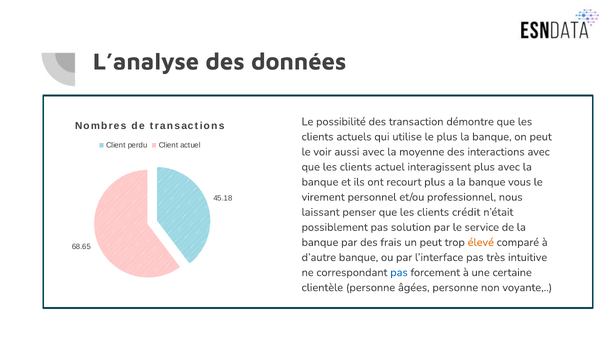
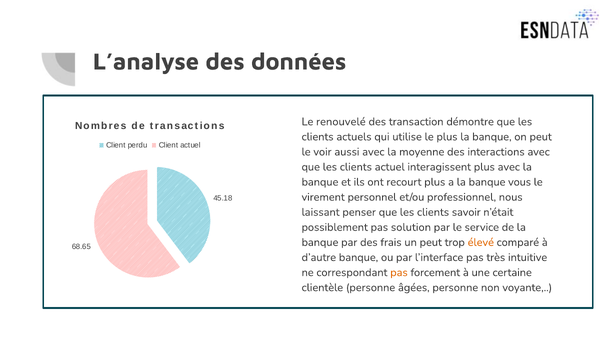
possibilité: possibilité -> renouvelé (341, 122)
crédit: crédit -> savoir (466, 212)
pas colour: blue -> orange (399, 273)
